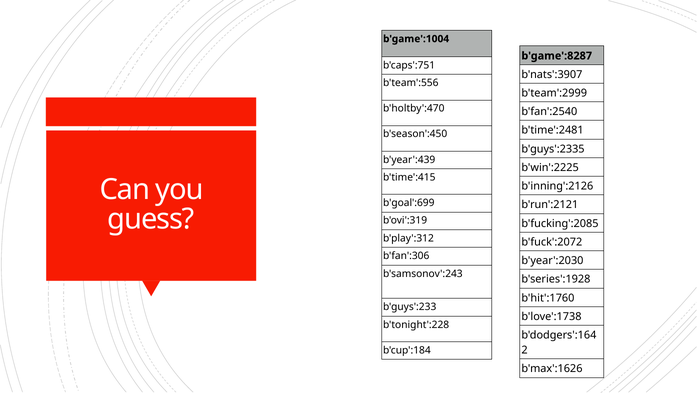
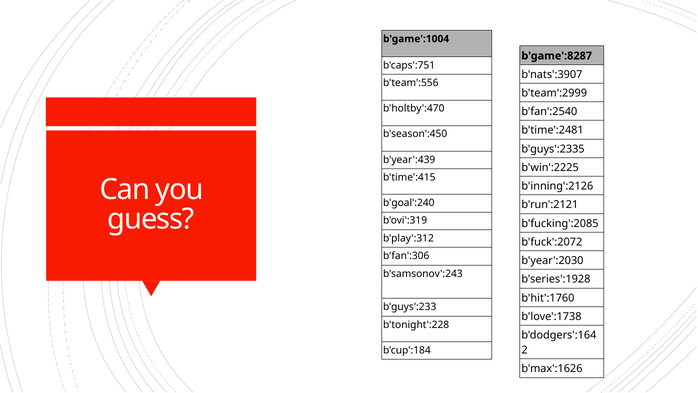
b'goal':699: b'goal':699 -> b'goal':240 (409, 203)
